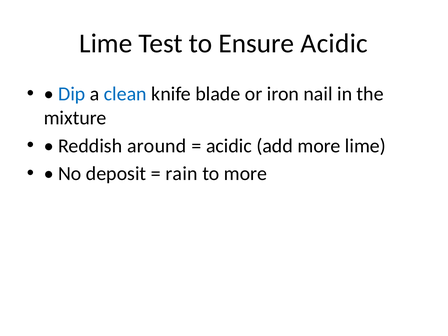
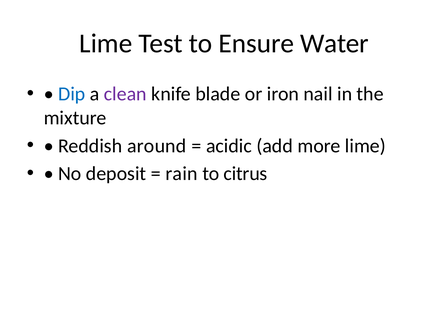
Ensure Acidic: Acidic -> Water (334, 43)
clean colour: blue -> purple (125, 94)
to more: more -> citrus (246, 174)
